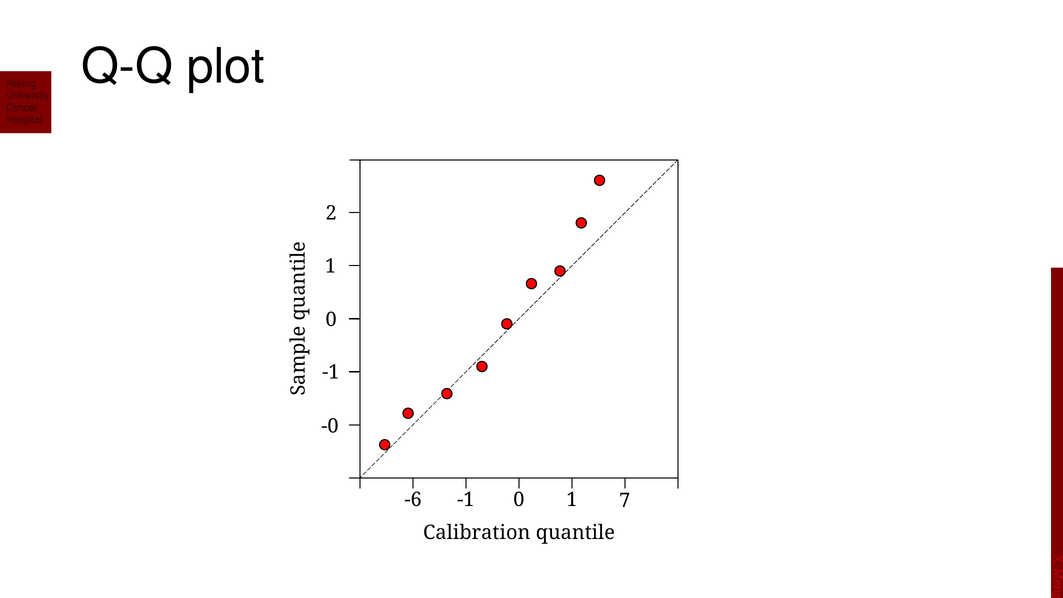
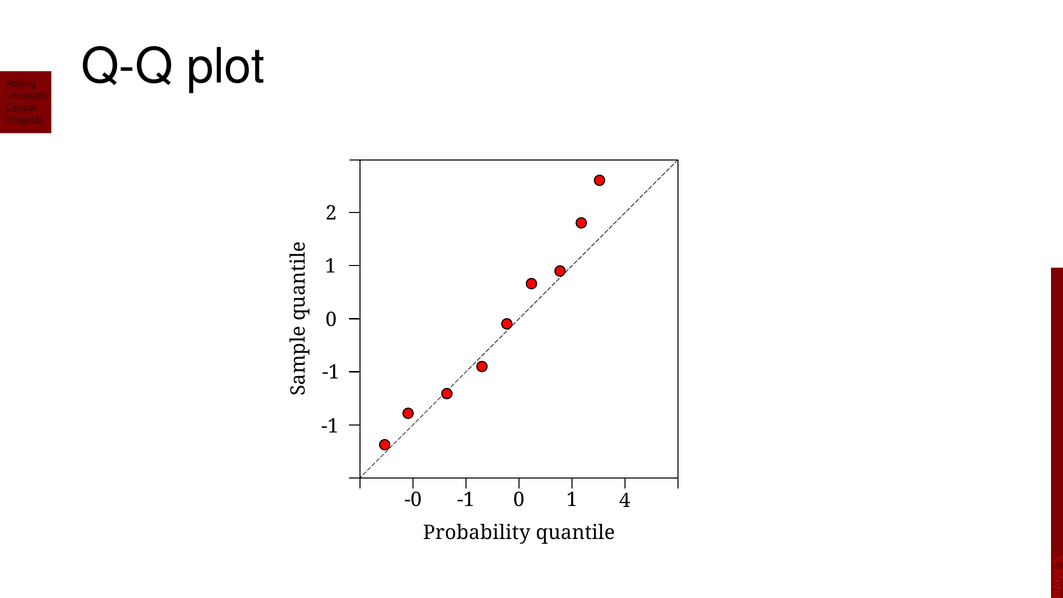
-0: -0 -> -1 (330, 426)
-6: -6 -> -0 (413, 500)
7: 7 -> 4 (625, 501)
Calibration: Calibration -> Probability (477, 533)
